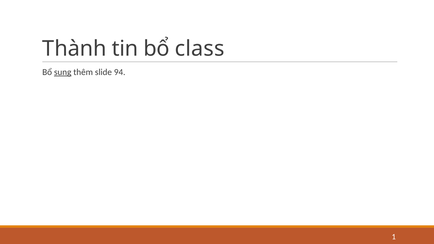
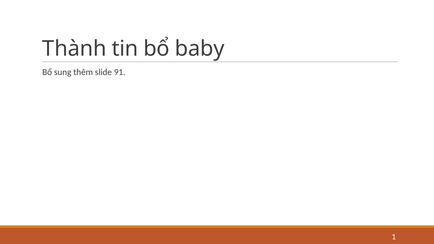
class: class -> baby (200, 49)
sung underline: present -> none (63, 72)
94: 94 -> 91 (120, 72)
